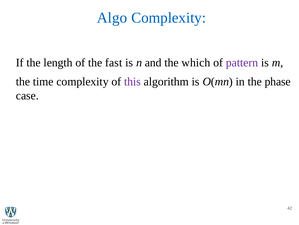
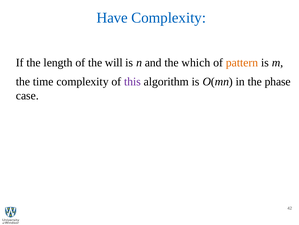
Algo: Algo -> Have (112, 18)
fast: fast -> will (114, 63)
pattern colour: purple -> orange (242, 63)
